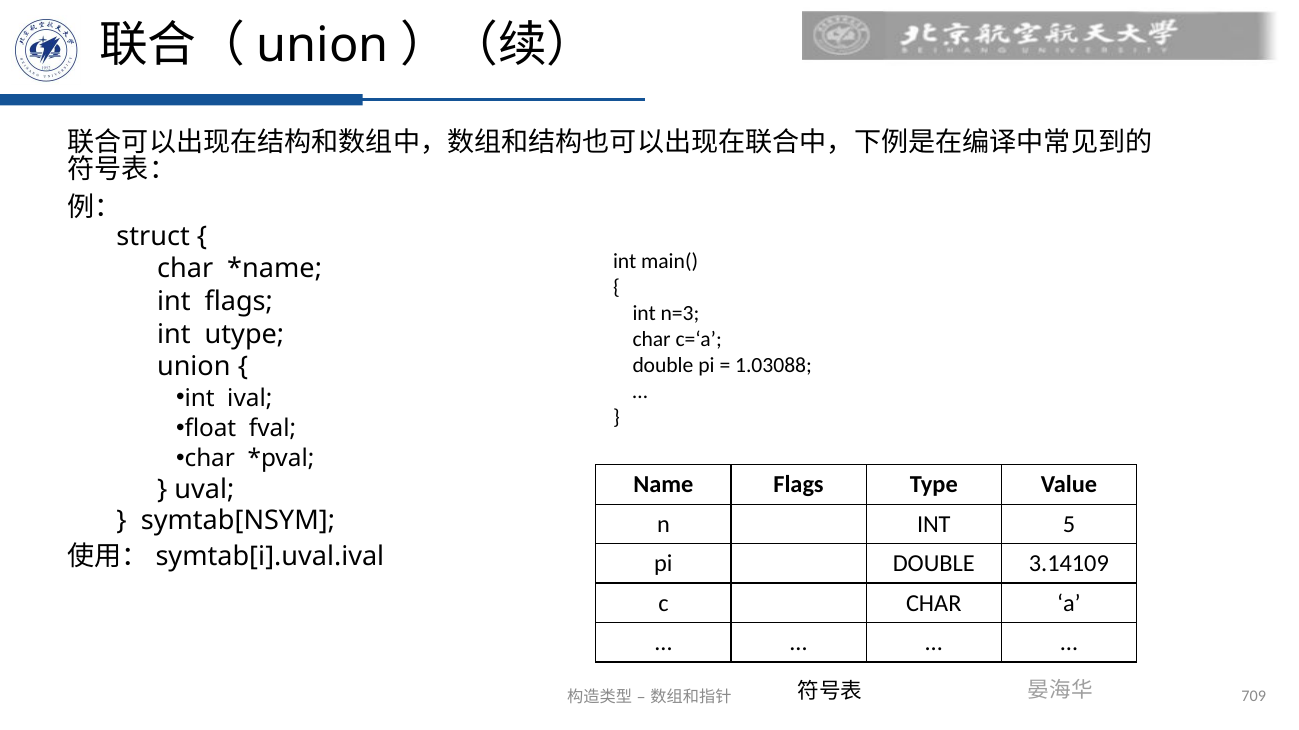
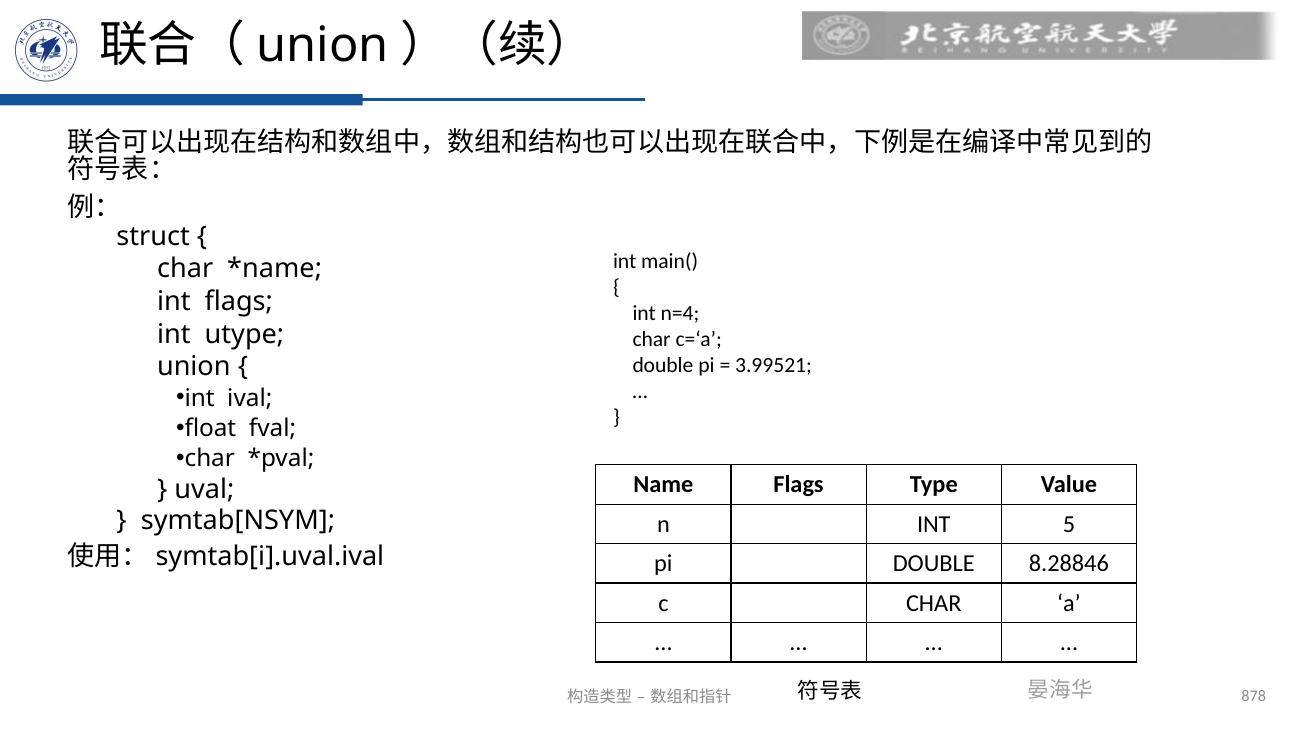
n=3: n=3 -> n=4 (680, 314)
1.03088: 1.03088 -> 3.99521 (774, 366)
3.14109: 3.14109 -> 8.28846 (1069, 564)
709: 709 -> 878 (1254, 697)
